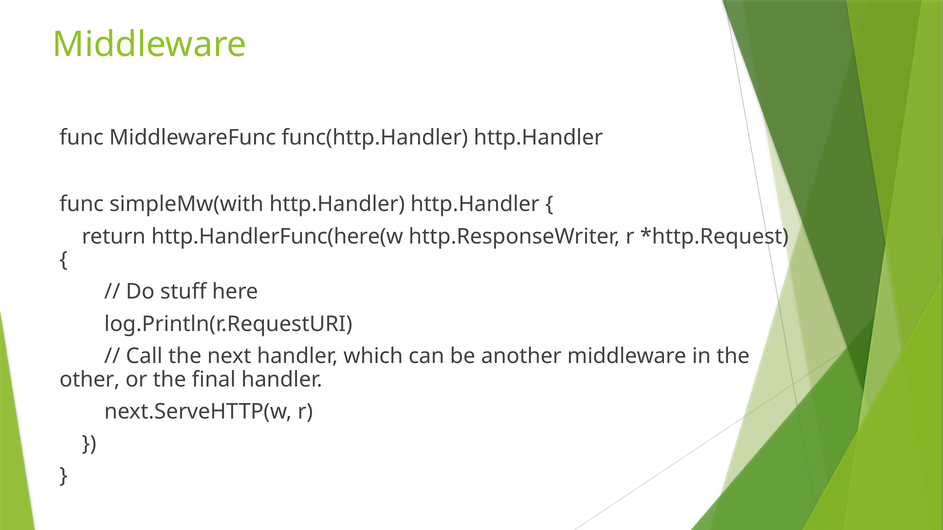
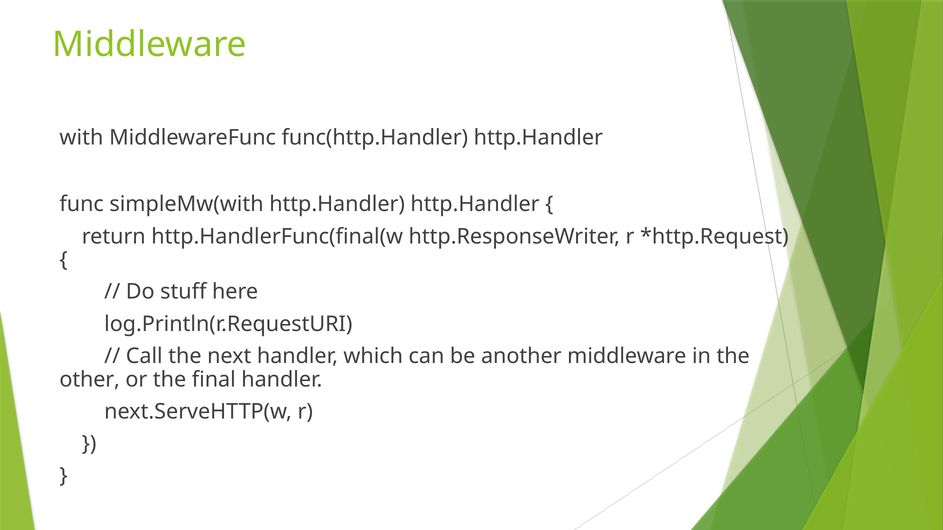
func: func -> with (81, 138)
http.HandlerFunc(here(w: http.HandlerFunc(here(w -> http.HandlerFunc(final(w (277, 237)
